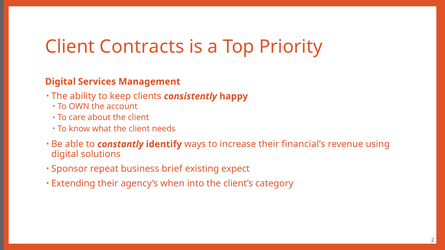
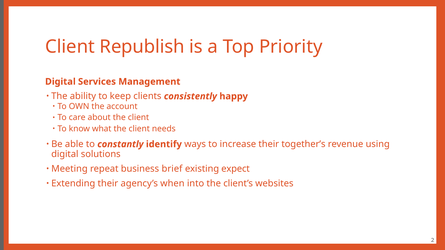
Contracts: Contracts -> Republish (142, 47)
financial’s: financial’s -> together’s (303, 144)
Sponsor: Sponsor -> Meeting (69, 169)
category: category -> websites (274, 184)
